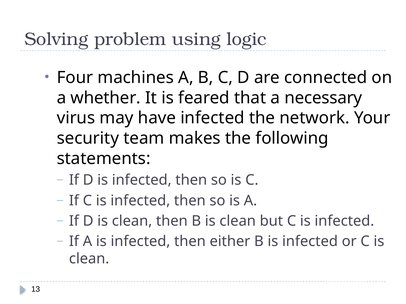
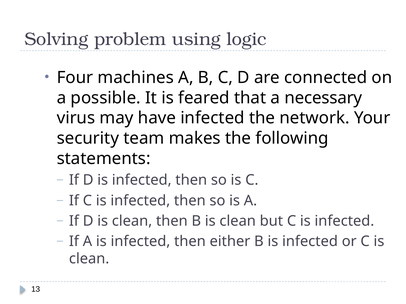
whether: whether -> possible (106, 98)
